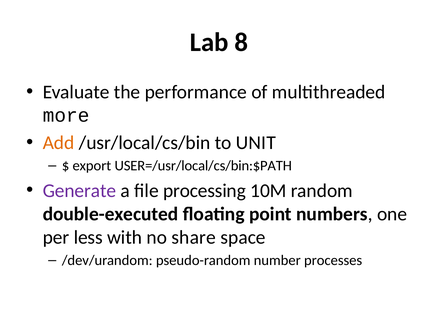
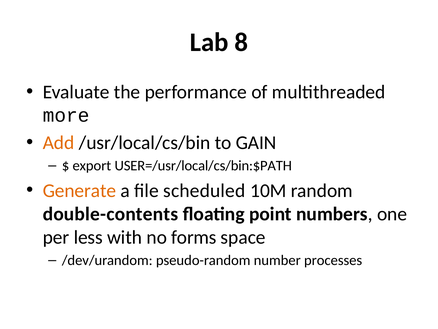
UNIT: UNIT -> GAIN (256, 143)
Generate colour: purple -> orange (79, 190)
processing: processing -> scheduled (204, 190)
double-executed: double-executed -> double-contents (110, 214)
share: share -> forms (194, 237)
